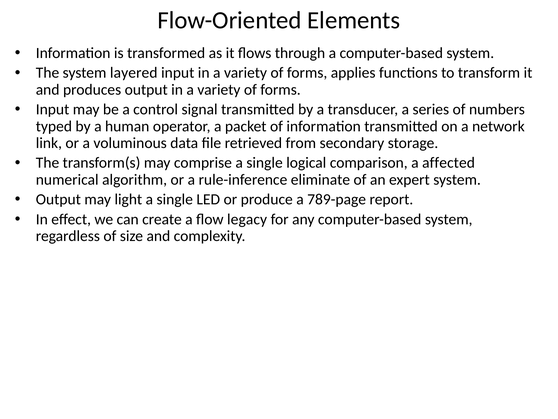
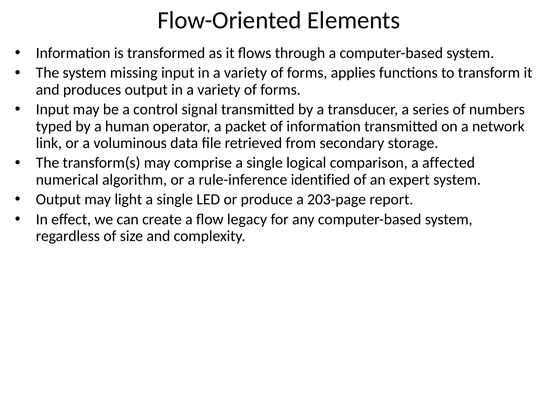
layered: layered -> missing (134, 73)
eliminate: eliminate -> identified (321, 179)
789-page: 789-page -> 203-page (337, 199)
